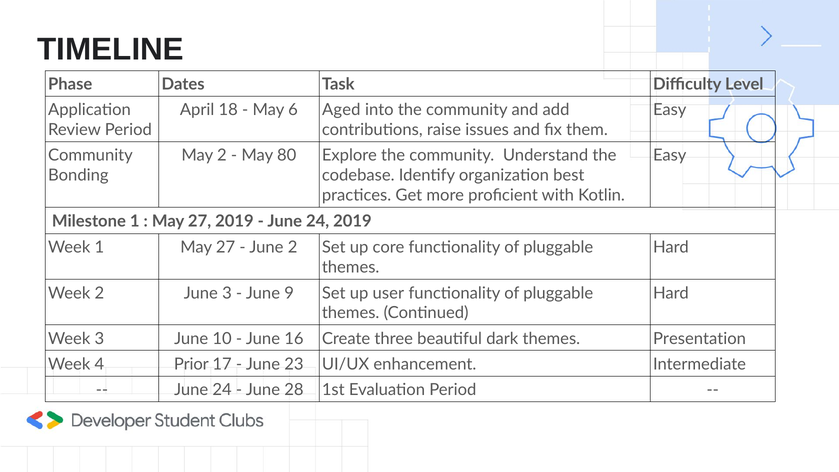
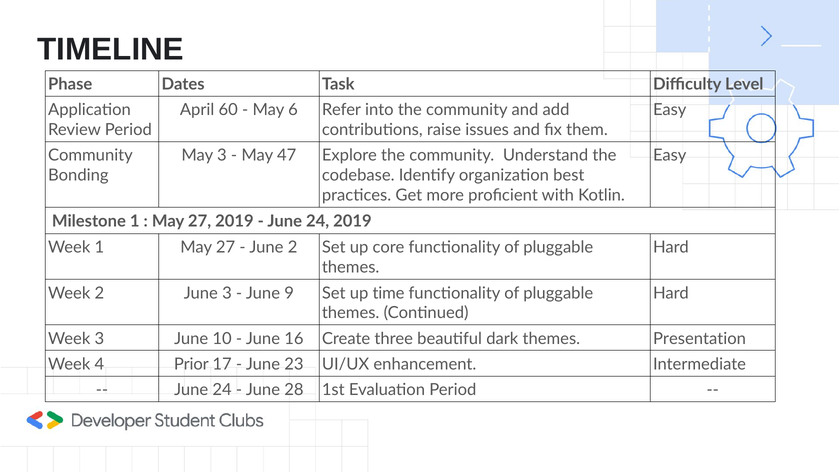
18: 18 -> 60 (228, 110)
Aged: Aged -> Refer (341, 110)
May 2: 2 -> 3 (222, 155)
80: 80 -> 47 (287, 155)
user: user -> time (389, 293)
